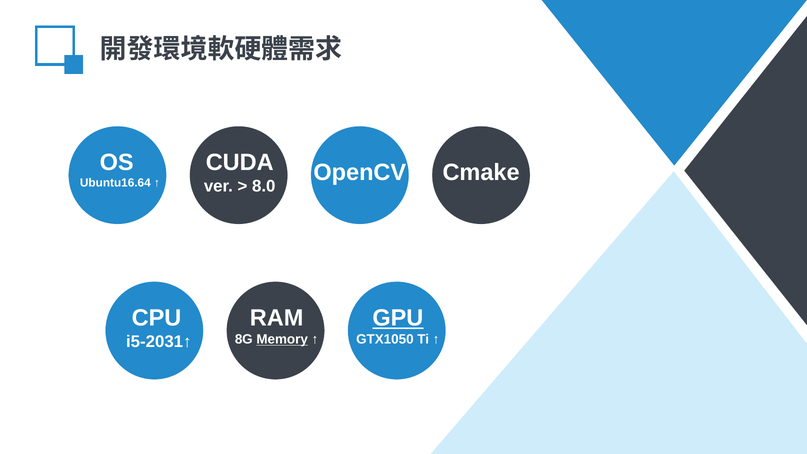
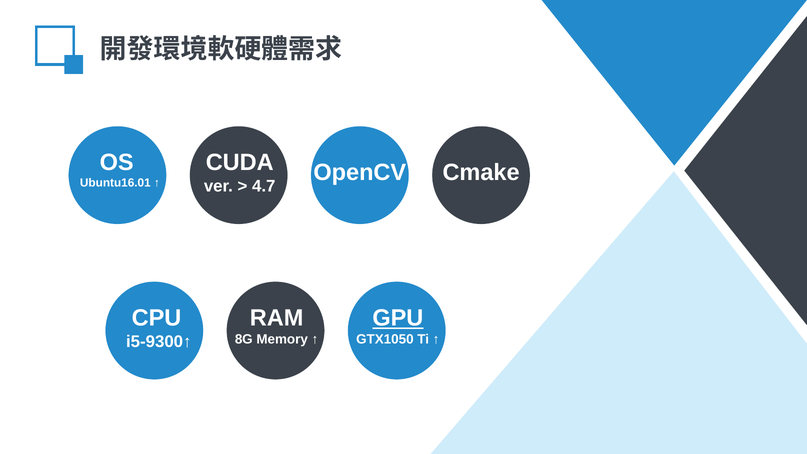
Ubuntu16.64: Ubuntu16.64 -> Ubuntu16.01 (115, 183)
8.0: 8.0 -> 4.7 (264, 186)
Memory underline: present -> none (282, 339)
i5-2031↑: i5-2031↑ -> i5-9300↑ (159, 342)
